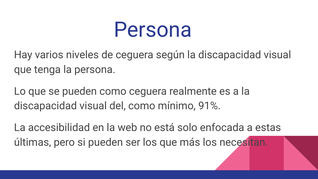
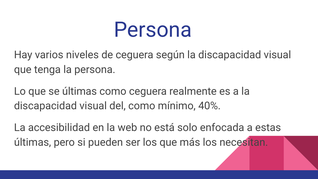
se pueden: pueden -> últimas (80, 91)
91%: 91% -> 40% (209, 106)
